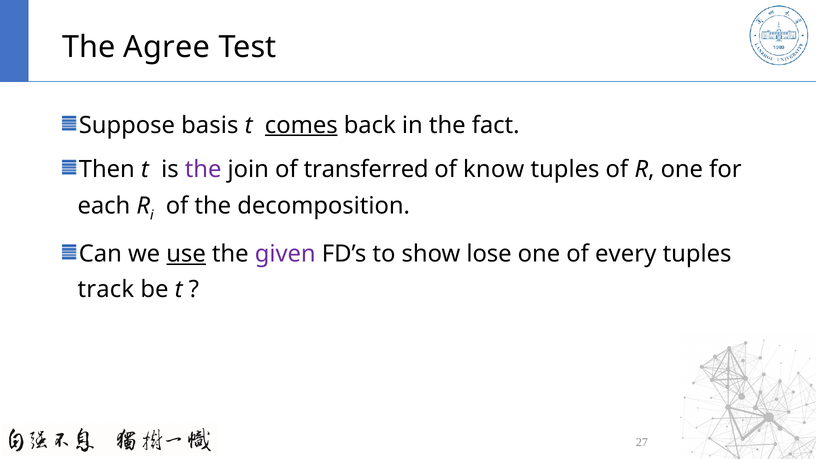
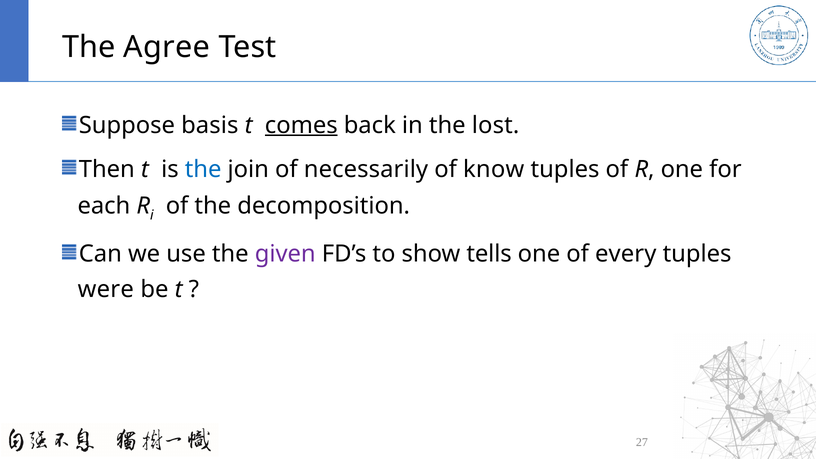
fact: fact -> lost (496, 125)
the colour: purple -> blue (203, 169)
transferred: transferred -> necessarily (366, 169)
use underline: present -> none (186, 254)
lose: lose -> tells (489, 254)
track: track -> were (106, 290)
